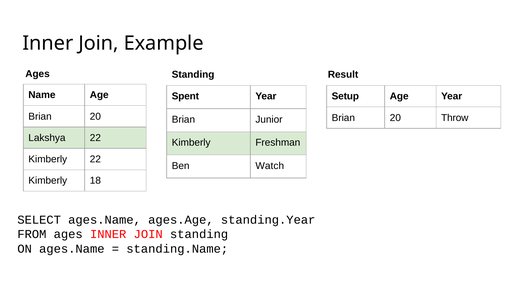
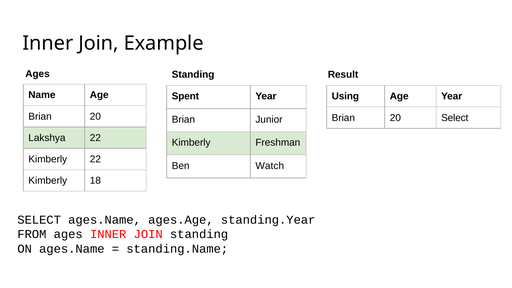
Setup: Setup -> Using (345, 96)
20 Throw: Throw -> Select (455, 118)
